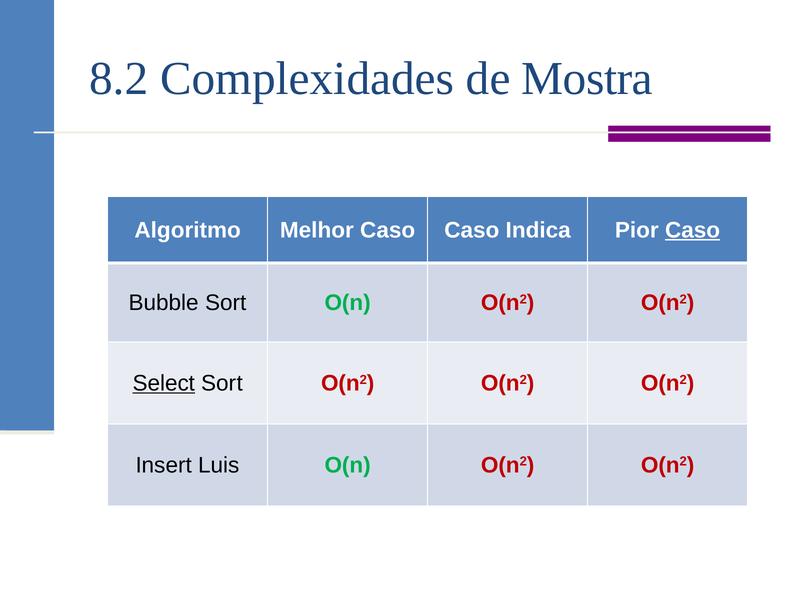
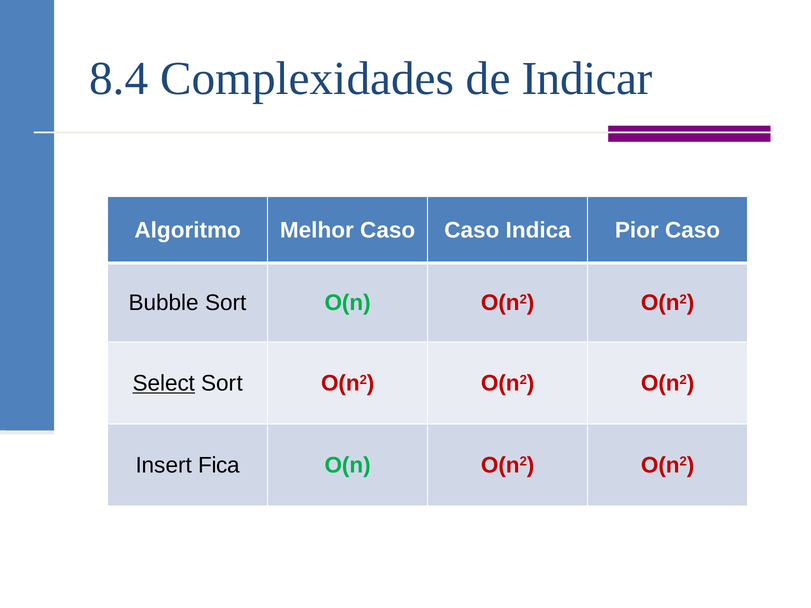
8.2: 8.2 -> 8.4 (119, 79)
Mostra: Mostra -> Indicar (587, 79)
Caso underline: present -> none (693, 230)
Luis: Luis -> Fica (219, 465)
